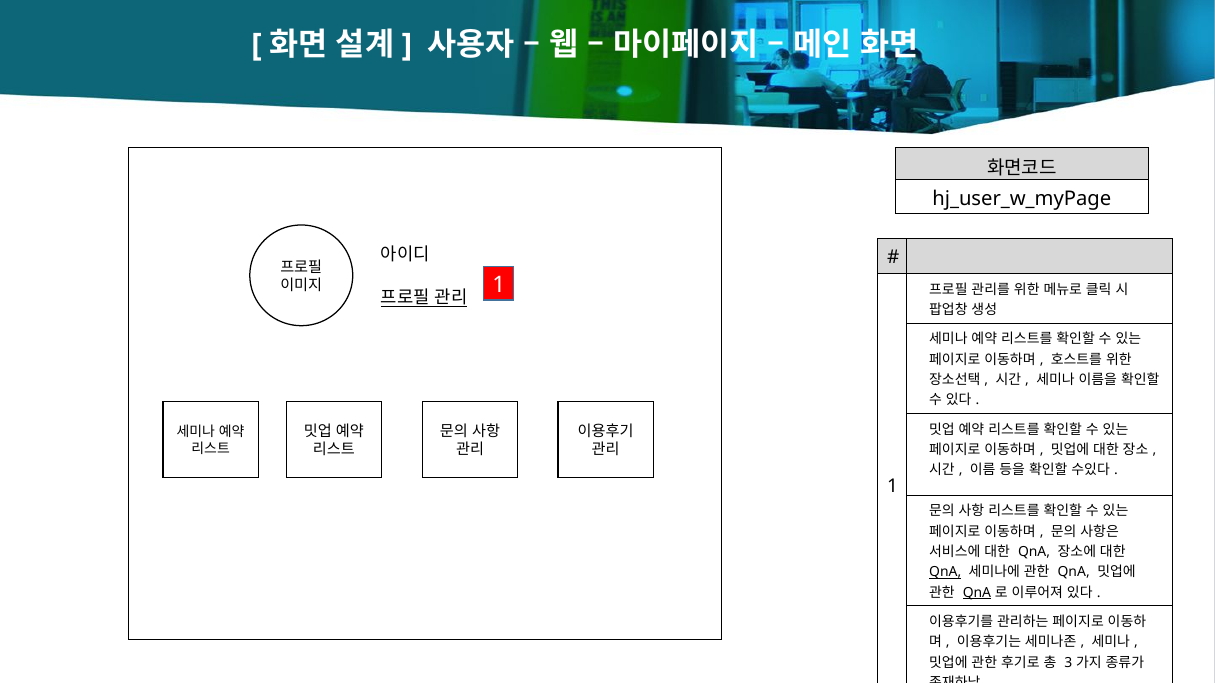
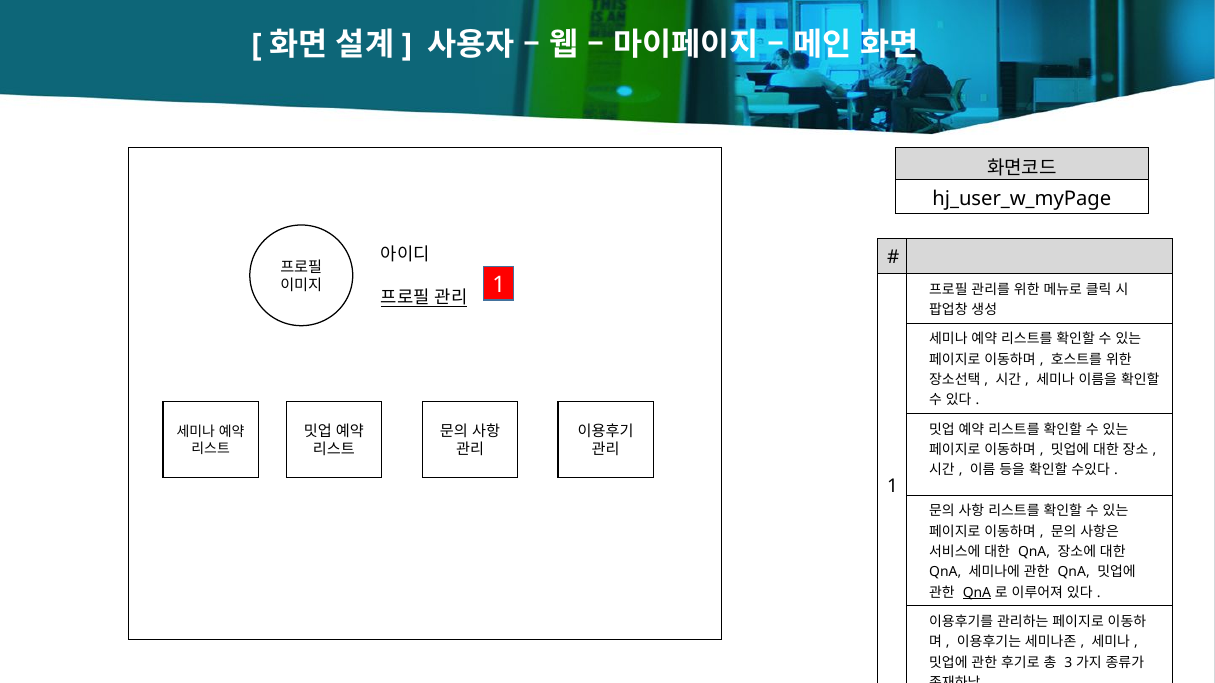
QnA underline: present -> none (945, 572)
